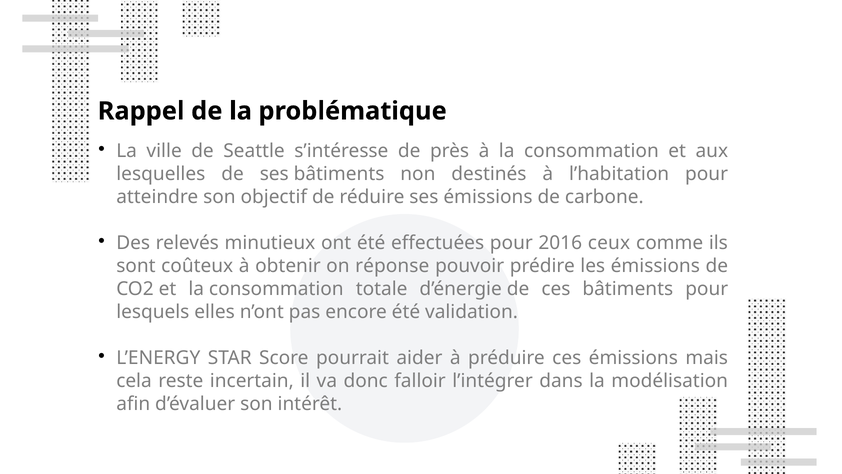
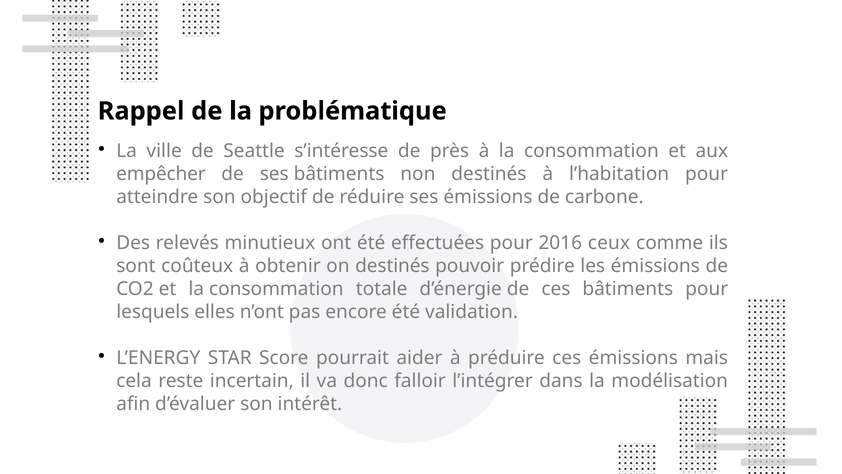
lesquelles: lesquelles -> empêcher (161, 174)
on réponse: réponse -> destinés (392, 266)
